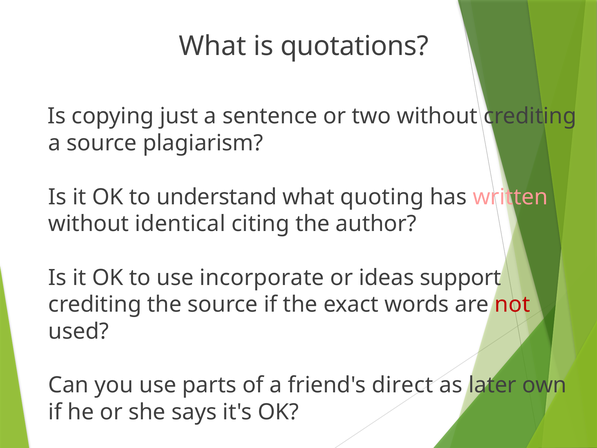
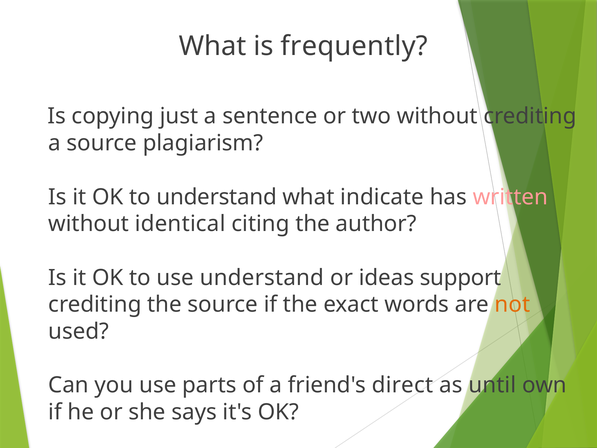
quotations: quotations -> frequently (354, 46)
quoting: quoting -> indicate (382, 197)
use incorporate: incorporate -> understand (262, 277)
not colour: red -> orange (512, 304)
later: later -> until (492, 385)
